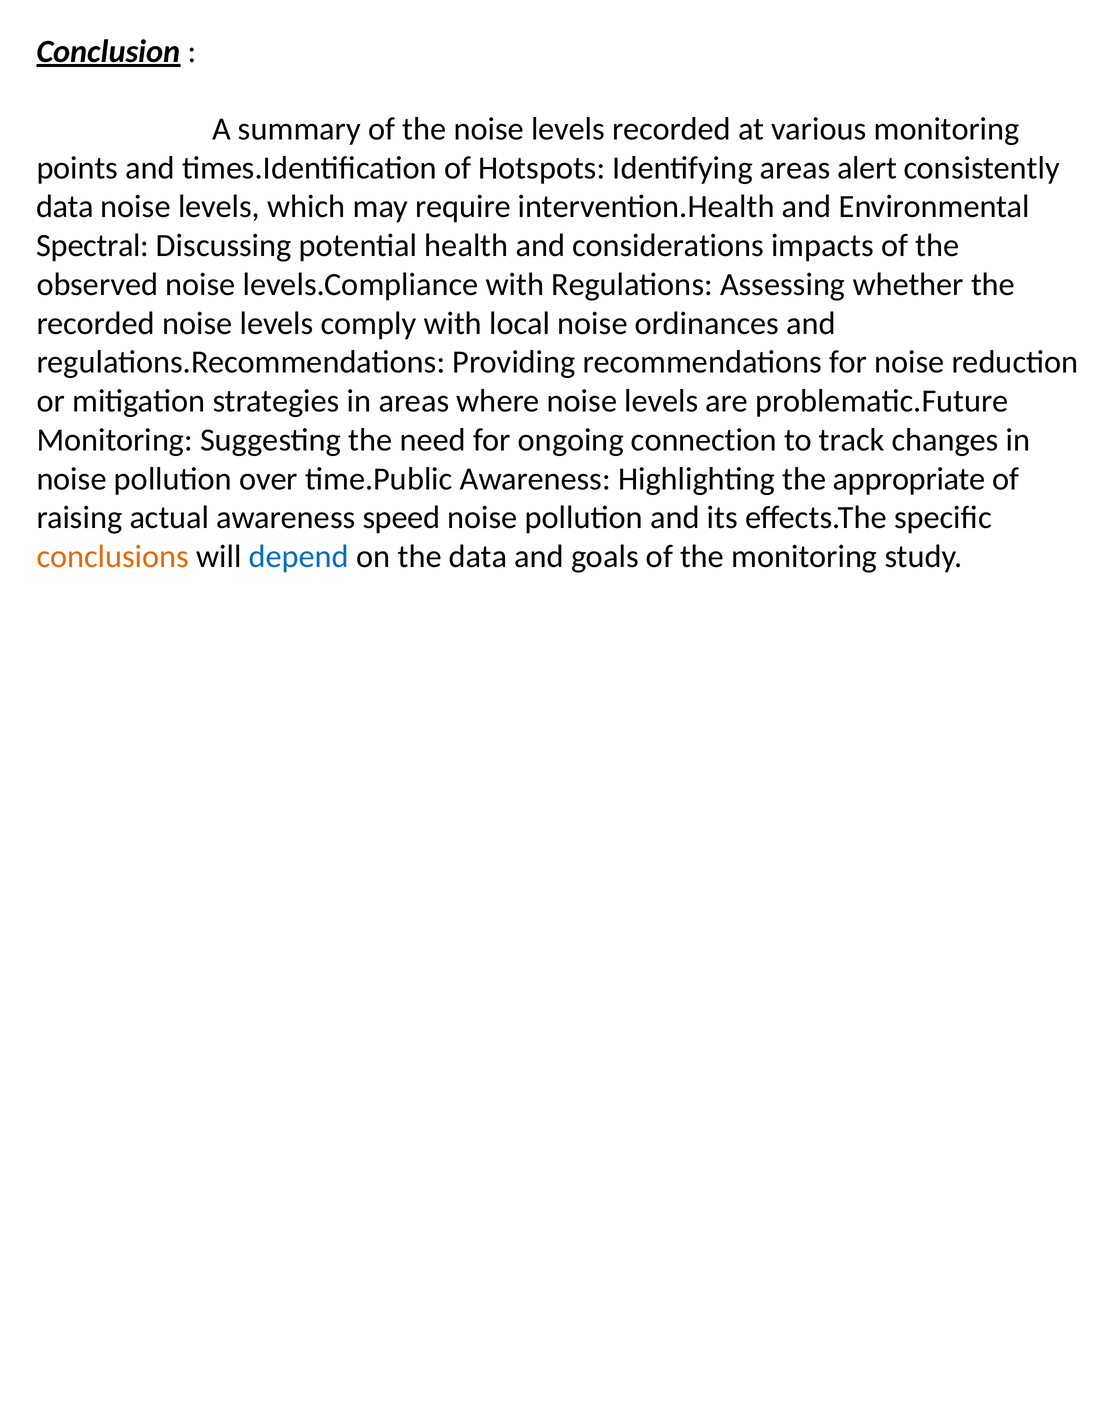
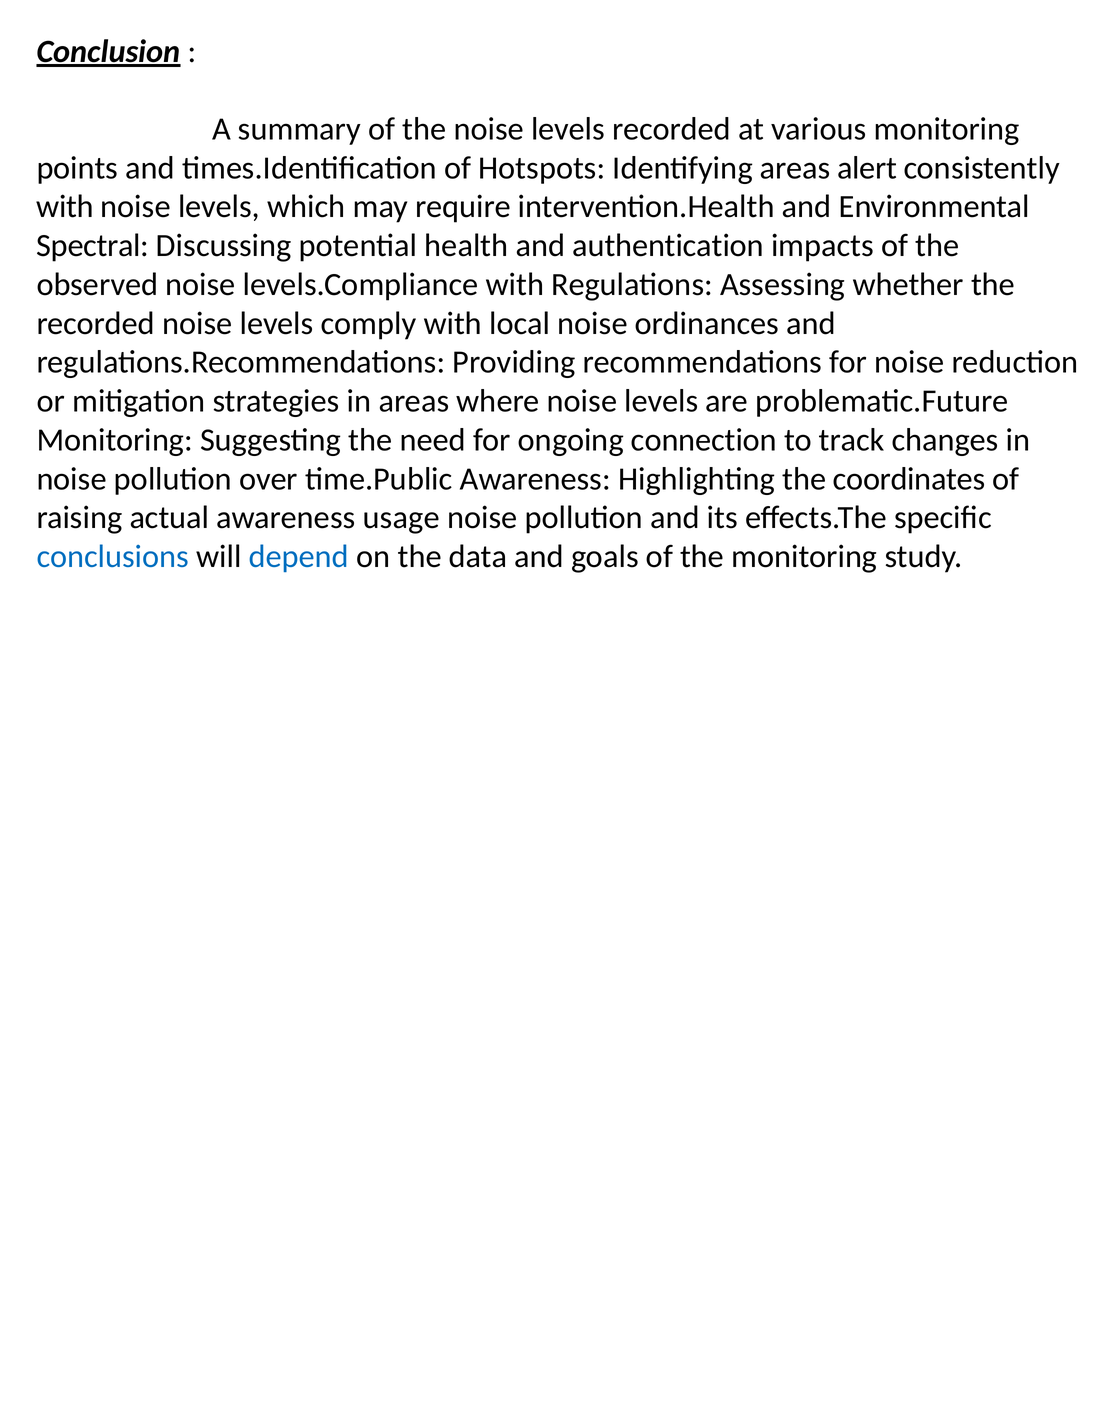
data: data -> with (65, 207)
considerations: considerations -> authentication (668, 246)
appropriate: appropriate -> coordinates (909, 479)
speed: speed -> usage (401, 518)
conclusions colour: orange -> blue (113, 556)
